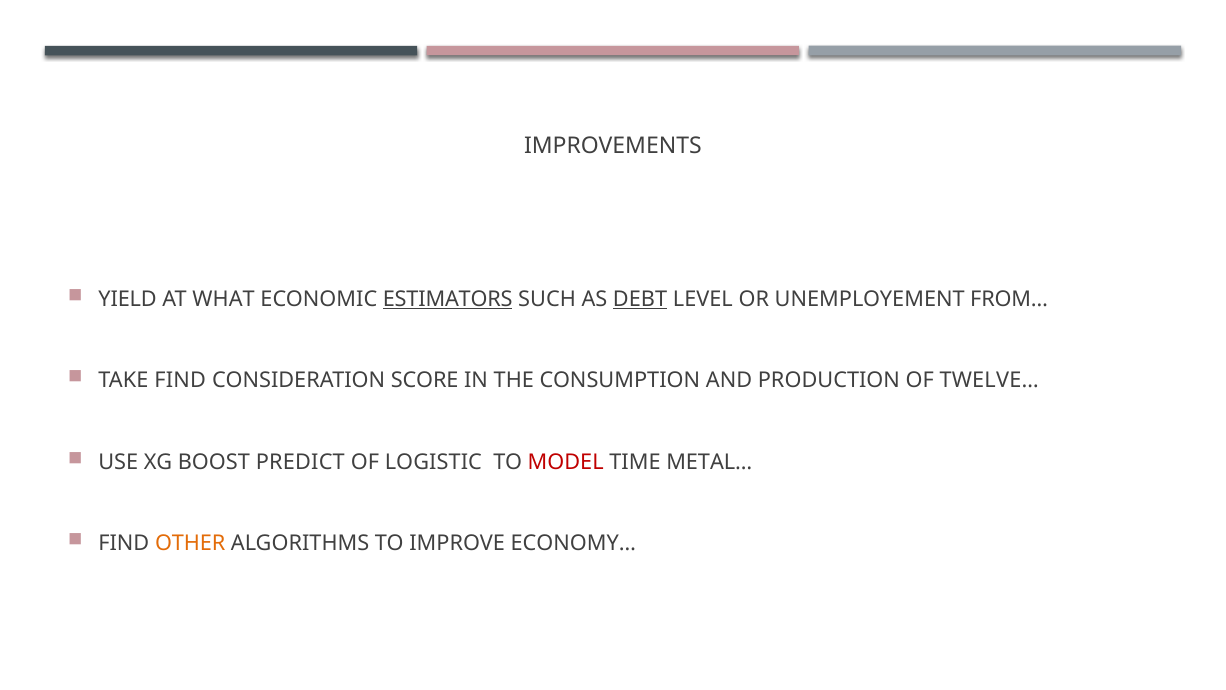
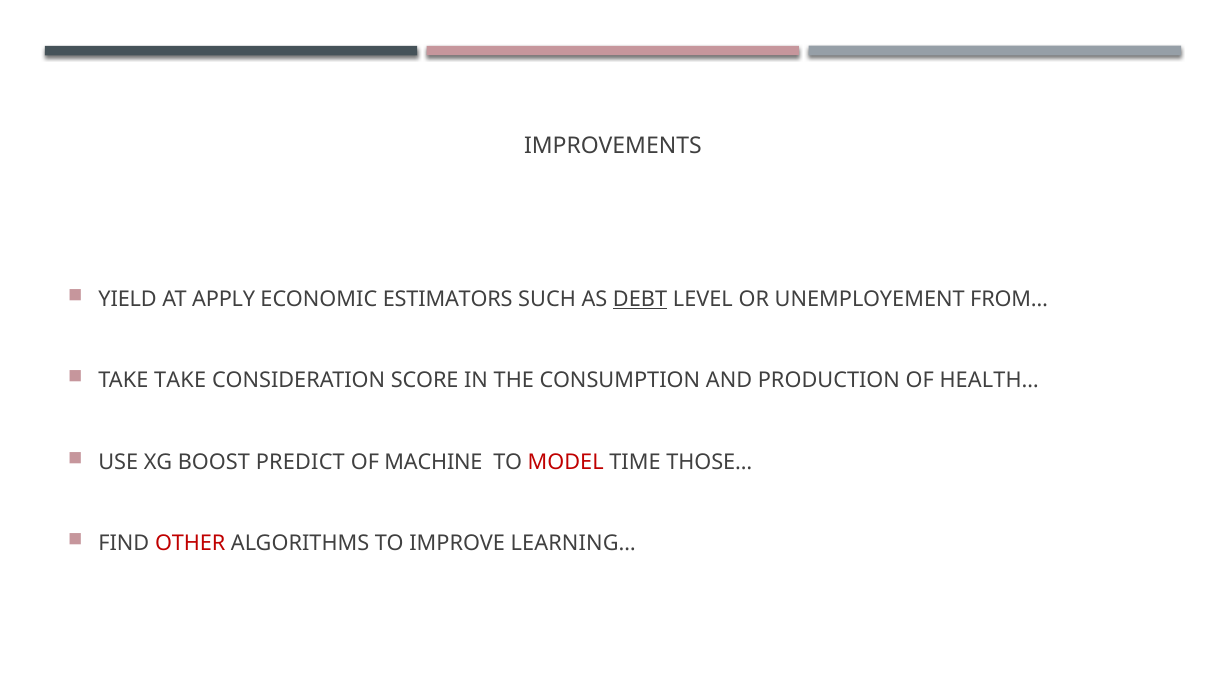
WHAT: WHAT -> APPLY (224, 299)
ESTIMATORS underline: present -> none (448, 299)
TAKE FIND: FIND -> TAKE (180, 380)
TWELVE…: TWELVE… -> HEALTH… (989, 380)
LOGISTIC: LOGISTIC -> MACHINE (433, 462)
METAL…: METAL… -> THOSE… (709, 462)
OTHER colour: orange -> red (190, 543)
ECONOMY…: ECONOMY… -> LEARNING… (573, 543)
